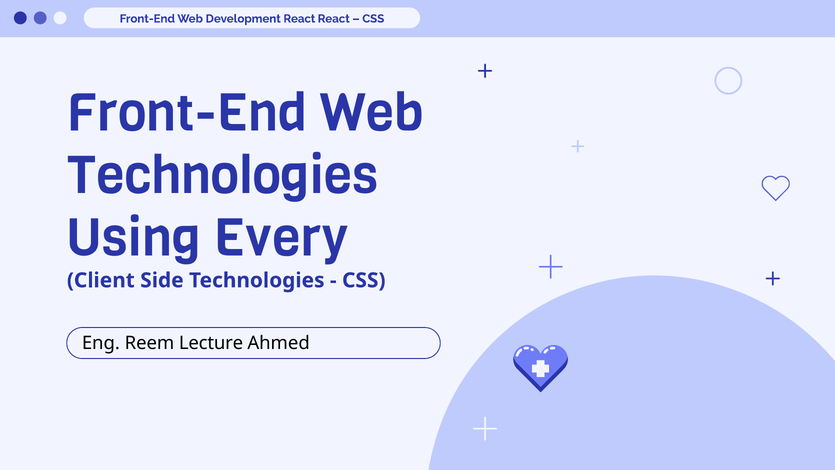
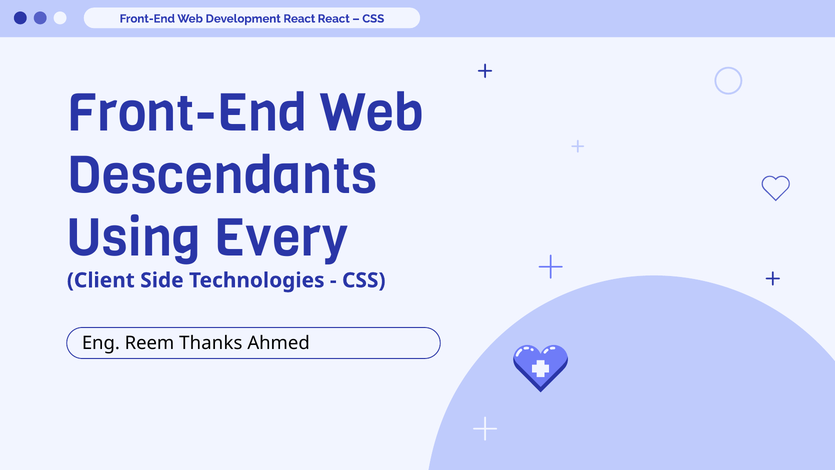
Technologies: Technologies -> Descendants (222, 176)
Lecture: Lecture -> Thanks (211, 343)
